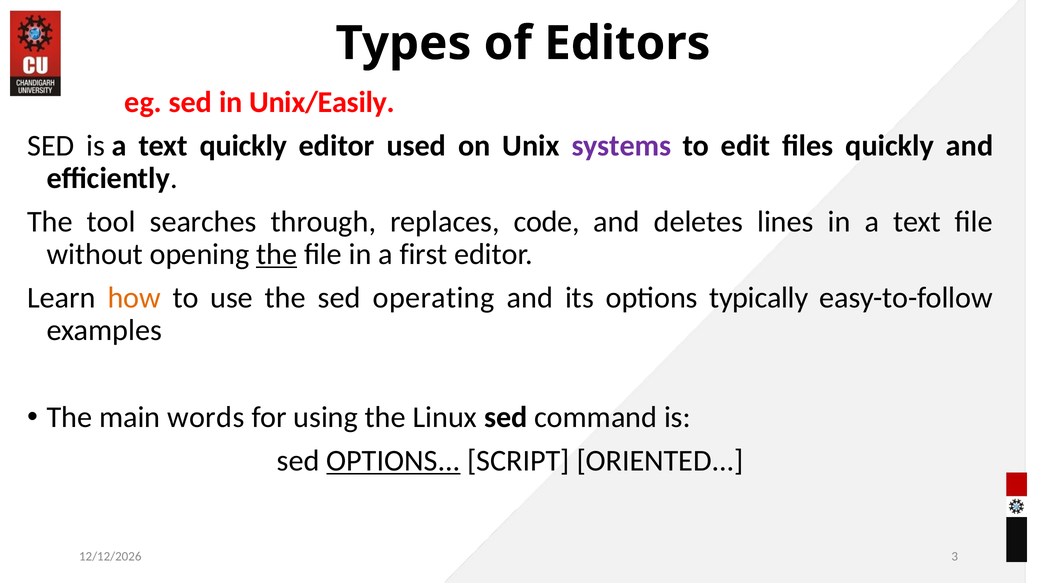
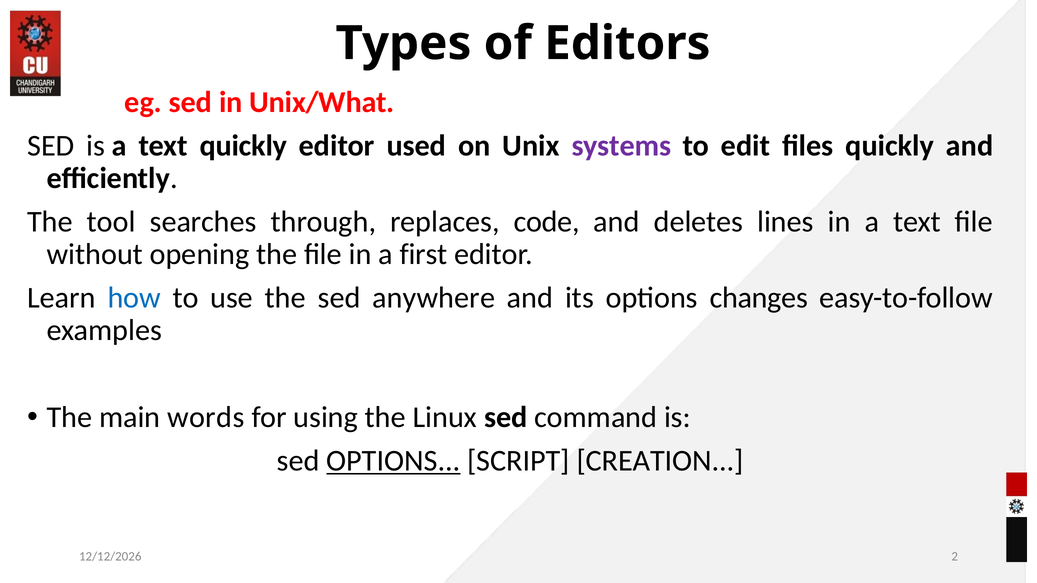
Unix/Easily: Unix/Easily -> Unix/What (322, 102)
the underline: present -> none (277, 254)
how colour: orange -> blue (134, 298)
operating: operating -> anywhere (434, 298)
typically: typically -> changes (759, 298)
ORIENTED: ORIENTED -> CREATION (660, 461)
3: 3 -> 2 (955, 557)
